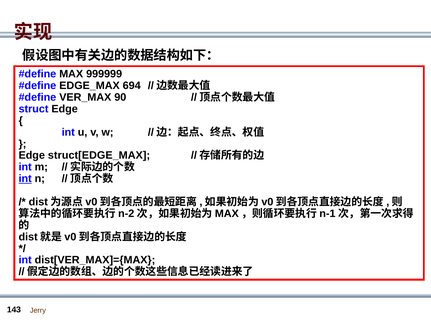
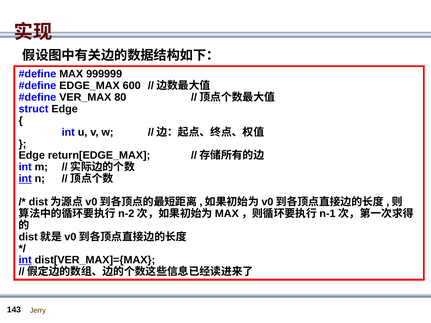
694: 694 -> 600 (132, 86)
90: 90 -> 80 (120, 97)
struct[EDGE_MAX: struct[EDGE_MAX -> return[EDGE_MAX (99, 156)
int underline: none -> present (25, 260)
